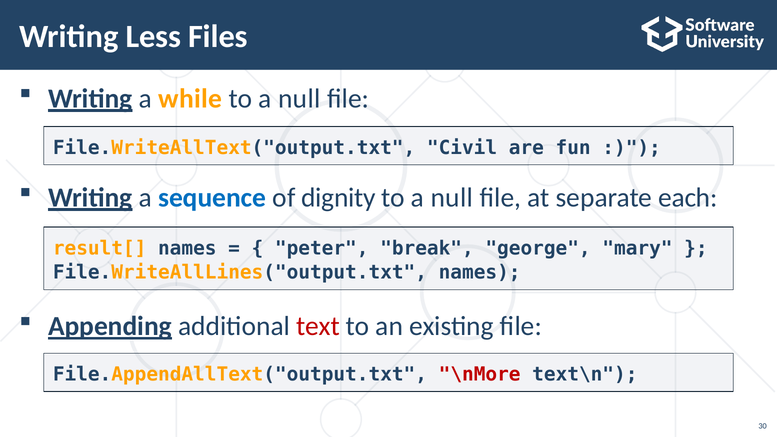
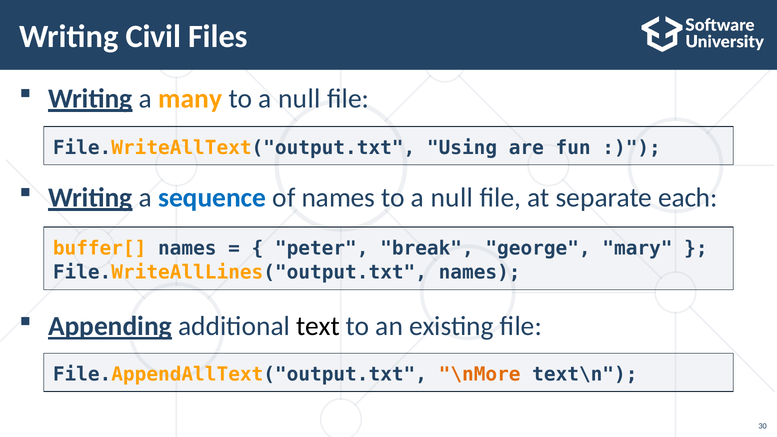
Less: Less -> Civil (153, 37)
while: while -> many (190, 99)
Civil: Civil -> Using (462, 148)
of dignity: dignity -> names (338, 198)
result[: result[ -> buffer[ (100, 248)
text colour: red -> black (318, 326)
\nMore colour: red -> orange (480, 374)
